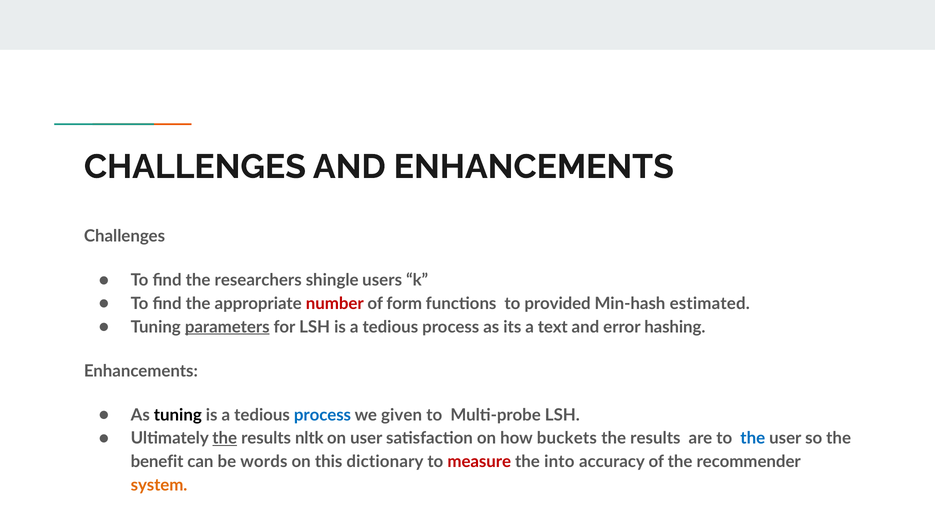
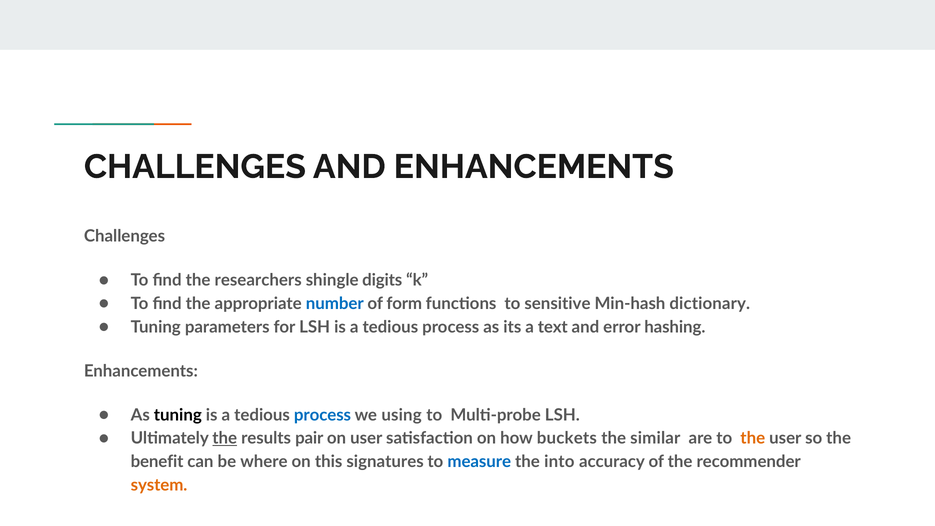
users: users -> digits (382, 280)
number colour: red -> blue (335, 304)
provided: provided -> sensitive (558, 304)
estimated: estimated -> dictionary (710, 304)
parameters underline: present -> none (227, 327)
given: given -> using (402, 415)
nltk: nltk -> pair (309, 438)
results: results -> similar (655, 438)
the colour: blue -> orange (753, 438)
words: words -> where (264, 462)
dictionary: dictionary -> signatures (385, 462)
measure colour: red -> blue (479, 462)
